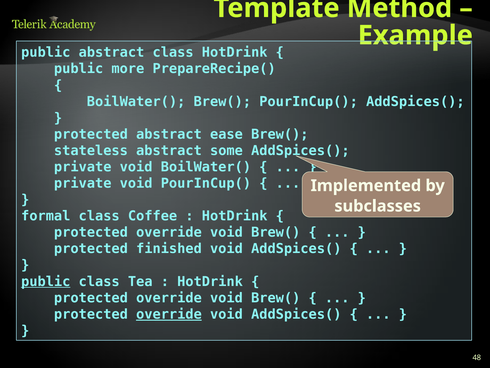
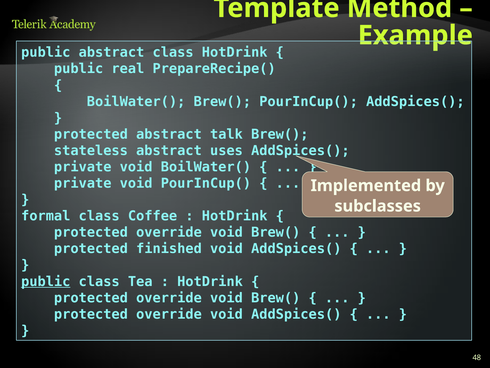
more: more -> real (128, 69)
ease: ease -> talk (226, 134)
some: some -> uses (226, 150)
override underline: present -> none (169, 314)
